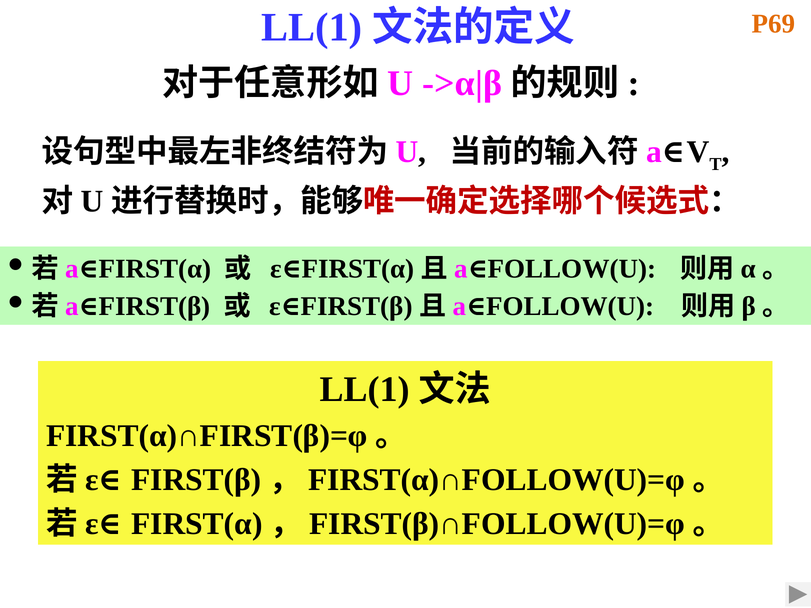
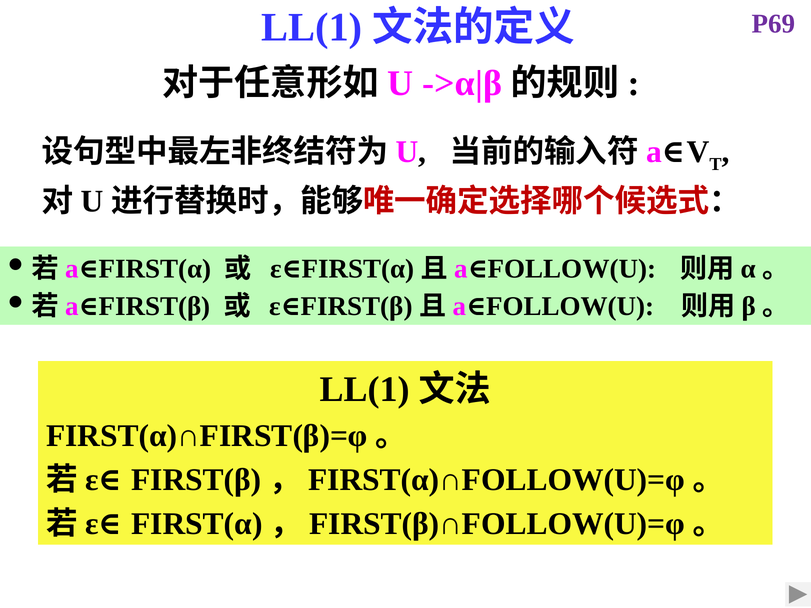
P69 colour: orange -> purple (774, 24)
